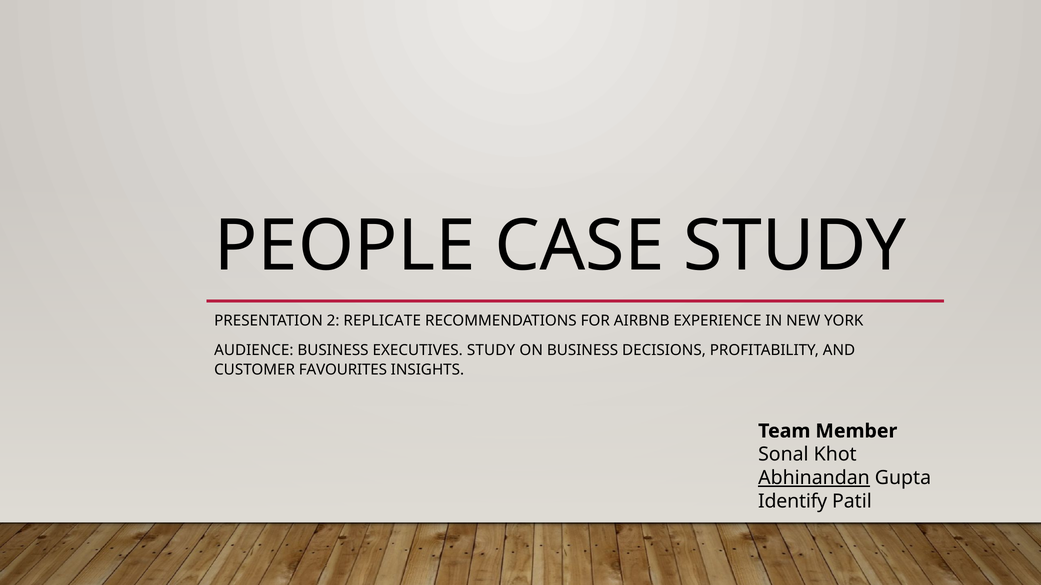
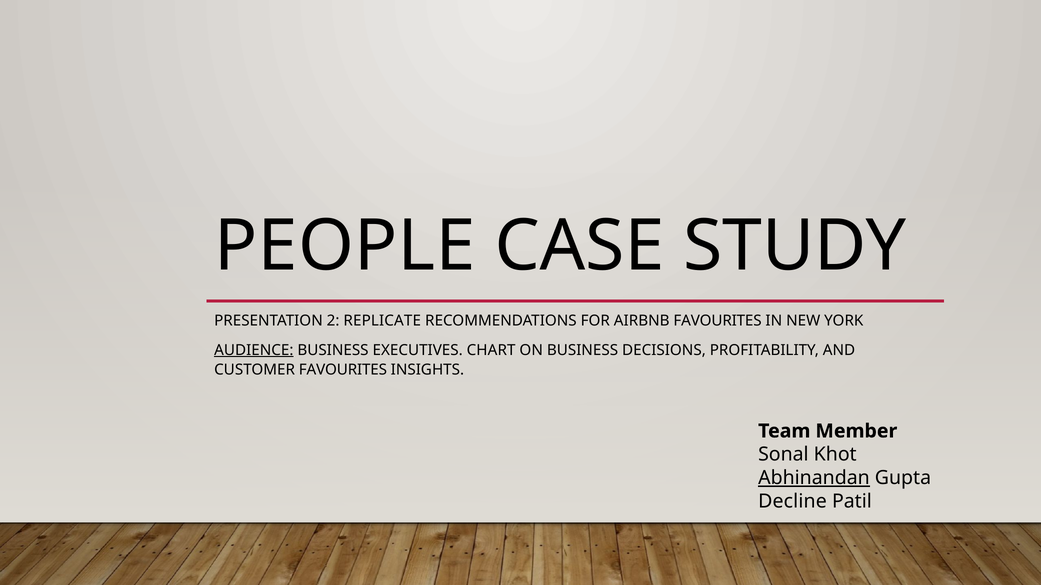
AIRBNB EXPERIENCE: EXPERIENCE -> FAVOURITES (718, 321)
AUDIENCE underline: none -> present (254, 350)
EXECUTIVES STUDY: STUDY -> CHART (491, 350)
Identify: Identify -> Decline (792, 502)
